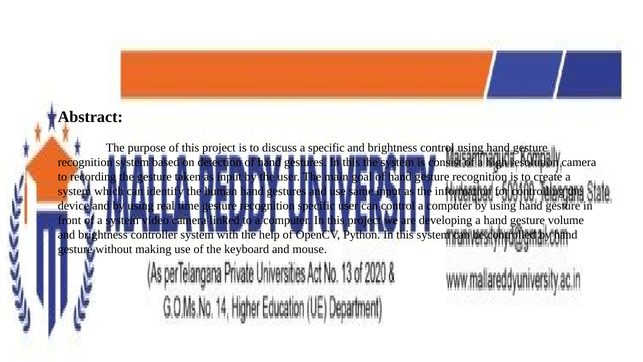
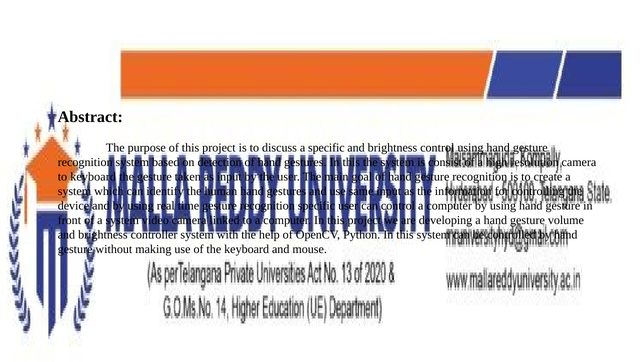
to recording: recording -> keyboard (93, 177)
